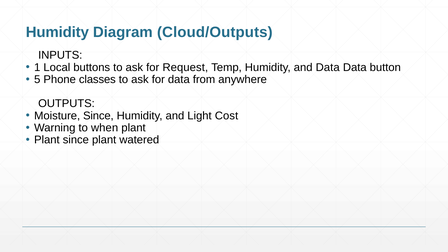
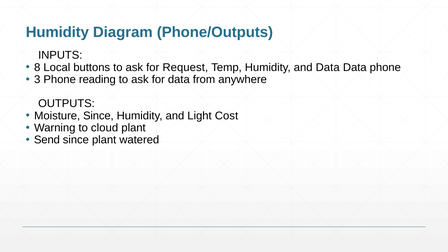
Cloud/Outputs: Cloud/Outputs -> Phone/Outputs (215, 32)
1: 1 -> 8 (37, 67)
Data button: button -> phone (385, 67)
5: 5 -> 3 (37, 79)
classes: classes -> reading (97, 79)
when: when -> cloud (105, 128)
Plant: Plant -> Send (47, 140)
